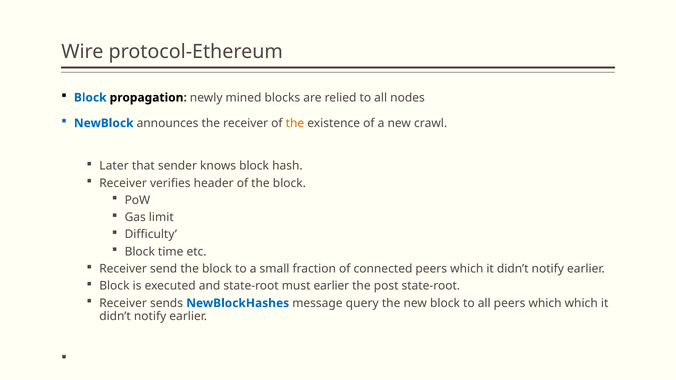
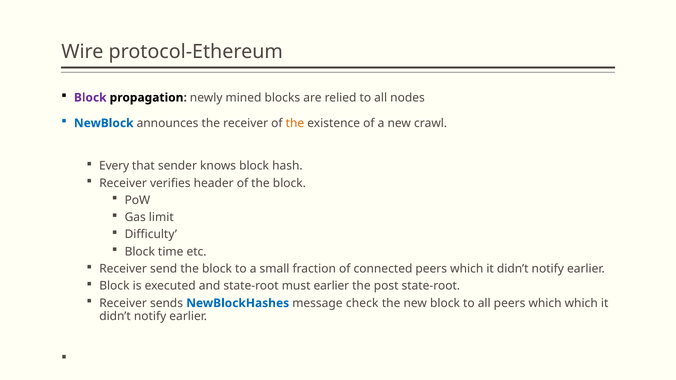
Block colour: blue -> purple (90, 98)
Later: Later -> Every (114, 166)
query: query -> check (362, 303)
